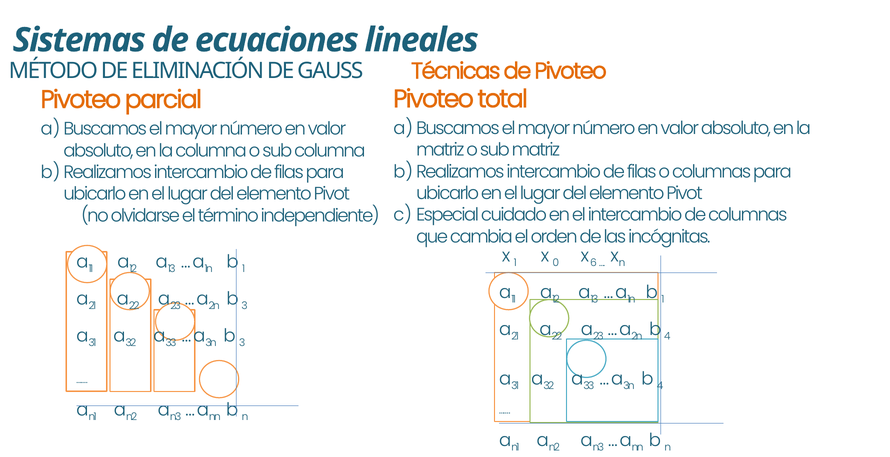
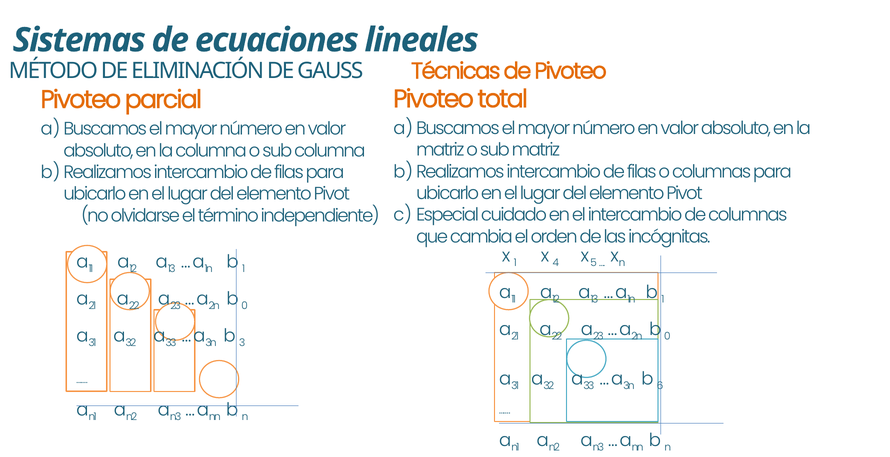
0: 0 -> 4 (556, 263)
6: 6 -> 5 (593, 263)
3: 3 -> 0 (244, 306)
4: 4 -> 0 (667, 336)
4: 4 -> 6 (660, 385)
